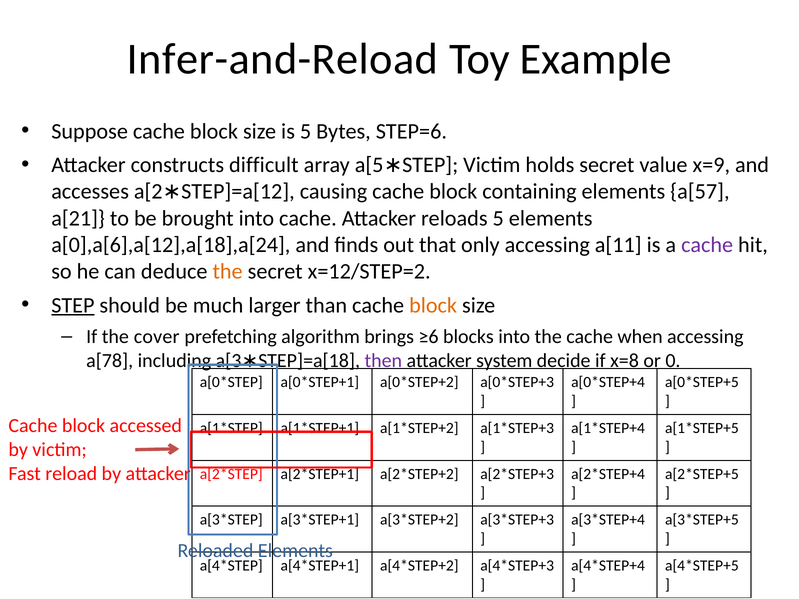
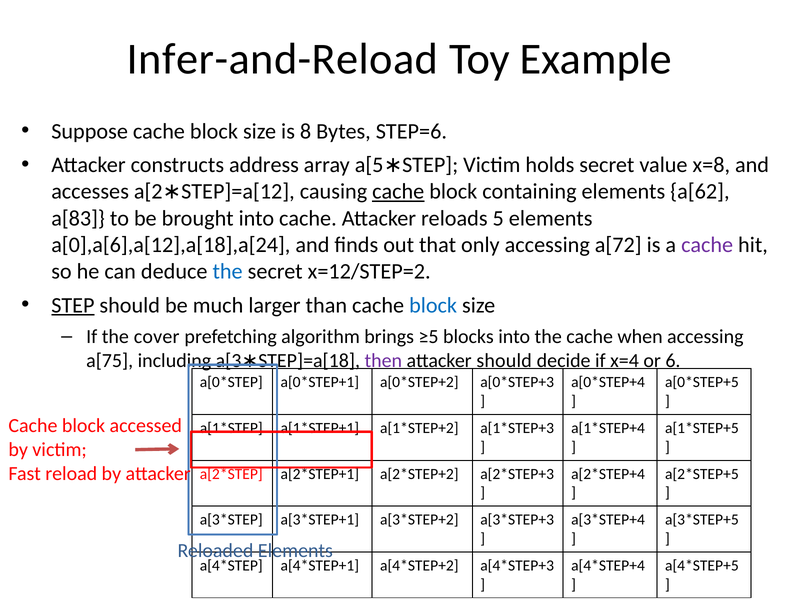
is 5: 5 -> 8 (306, 131)
difficult: difficult -> address (264, 165)
x=9: x=9 -> x=8 (711, 165)
cache underline: none -> present (398, 192)
a[57: a[57 -> a[62 (700, 192)
a[21: a[21 -> a[83 (78, 218)
a[11: a[11 -> a[72 (618, 245)
the colour: orange -> blue (228, 272)
block colour: orange -> blue (433, 305)
≥6: ≥6 -> ≥5 (429, 337)
a[78: a[78 -> a[75 (110, 361)
attacker system: system -> should (504, 361)
x=8: x=8 -> x=4 (625, 361)
0: 0 -> 6 (673, 361)
